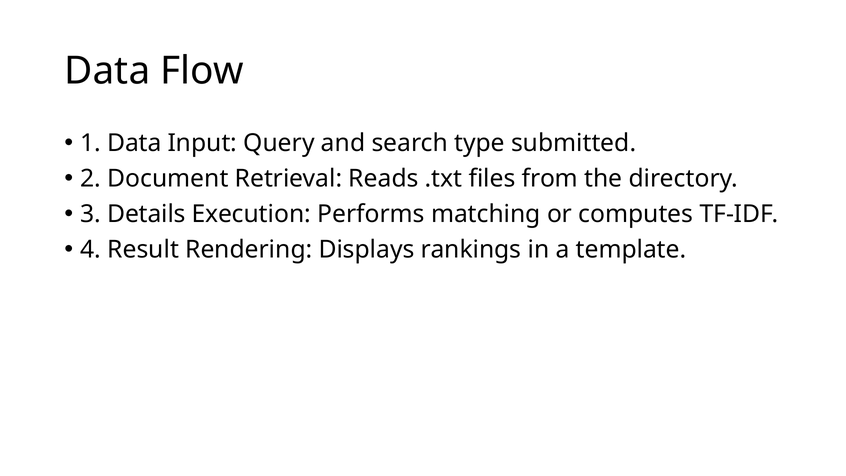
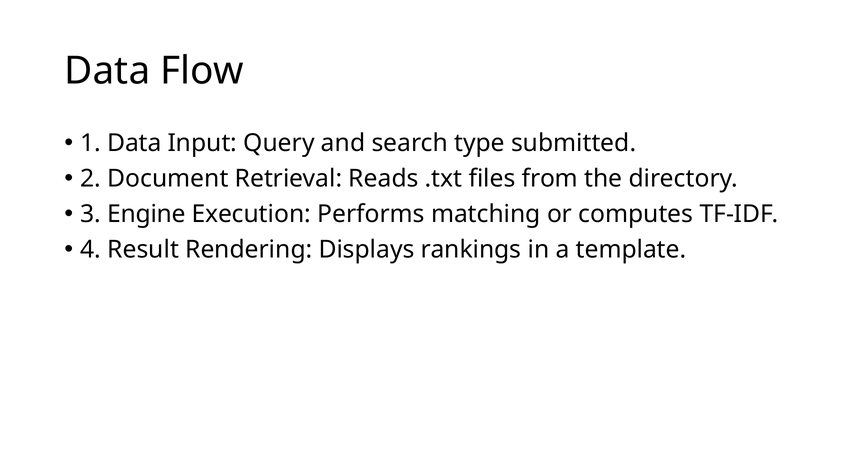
Details: Details -> Engine (147, 214)
